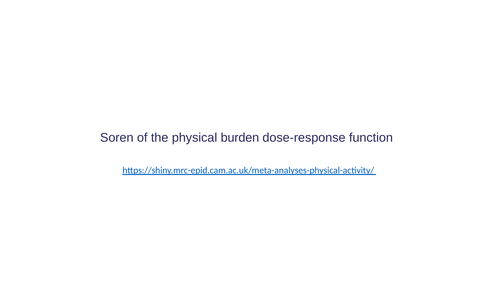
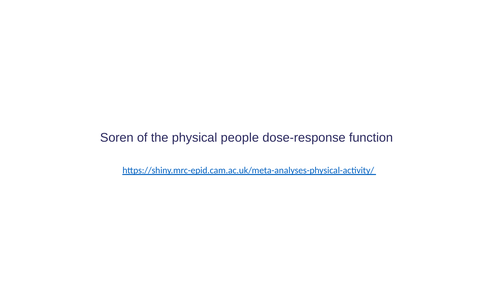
burden: burden -> people (240, 138)
